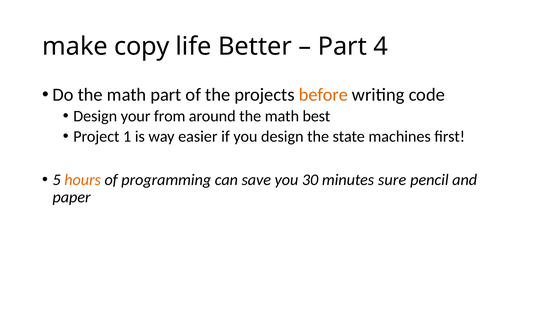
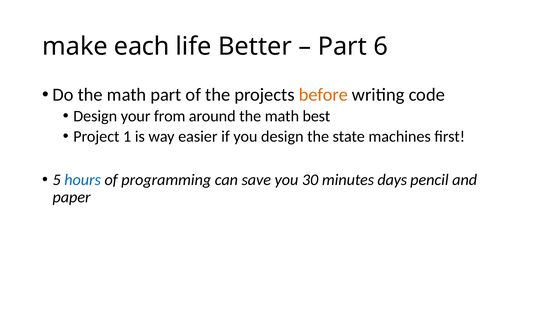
copy: copy -> each (142, 46)
4: 4 -> 6 (381, 46)
hours colour: orange -> blue (83, 180)
sure: sure -> days (392, 180)
